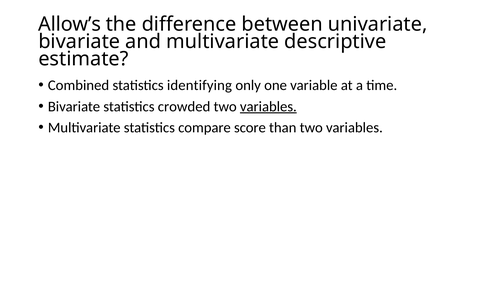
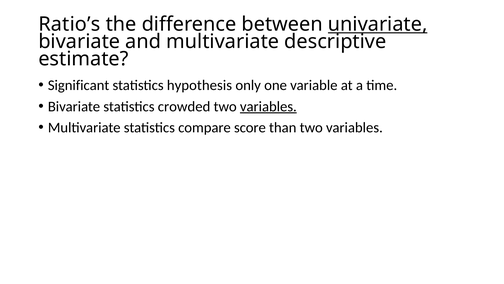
Allow’s: Allow’s -> Ratio’s (69, 24)
univariate underline: none -> present (378, 24)
Combined: Combined -> Significant (79, 85)
identifying: identifying -> hypothesis (199, 85)
